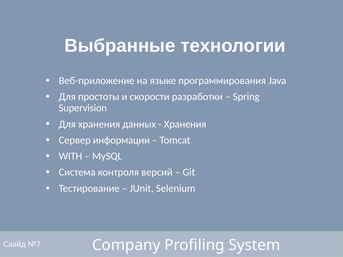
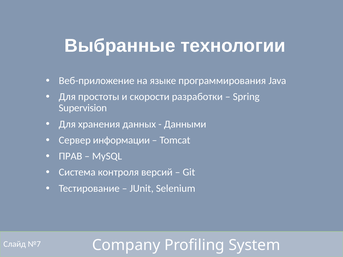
Хранения: Хранения -> Данными (185, 124)
WITH: WITH -> ПРАВ (70, 156)
